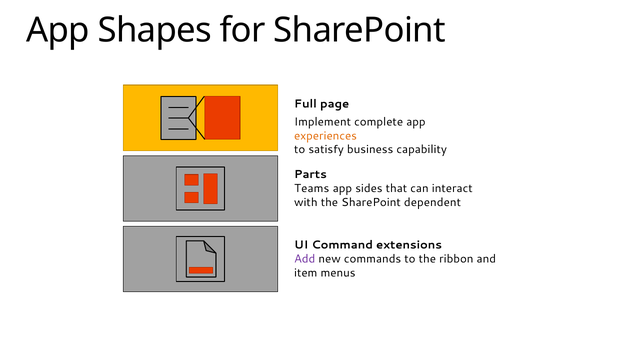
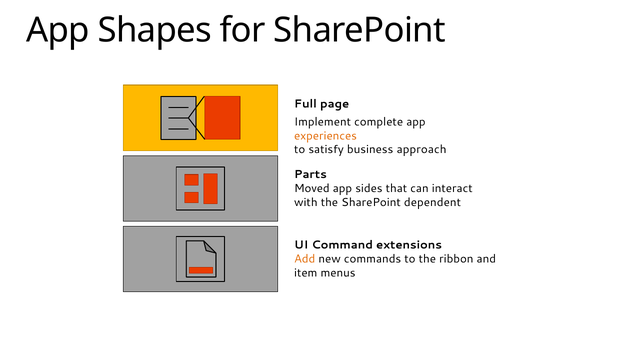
capability: capability -> approach (422, 150)
Teams: Teams -> Moved (312, 188)
Add colour: purple -> orange (305, 259)
